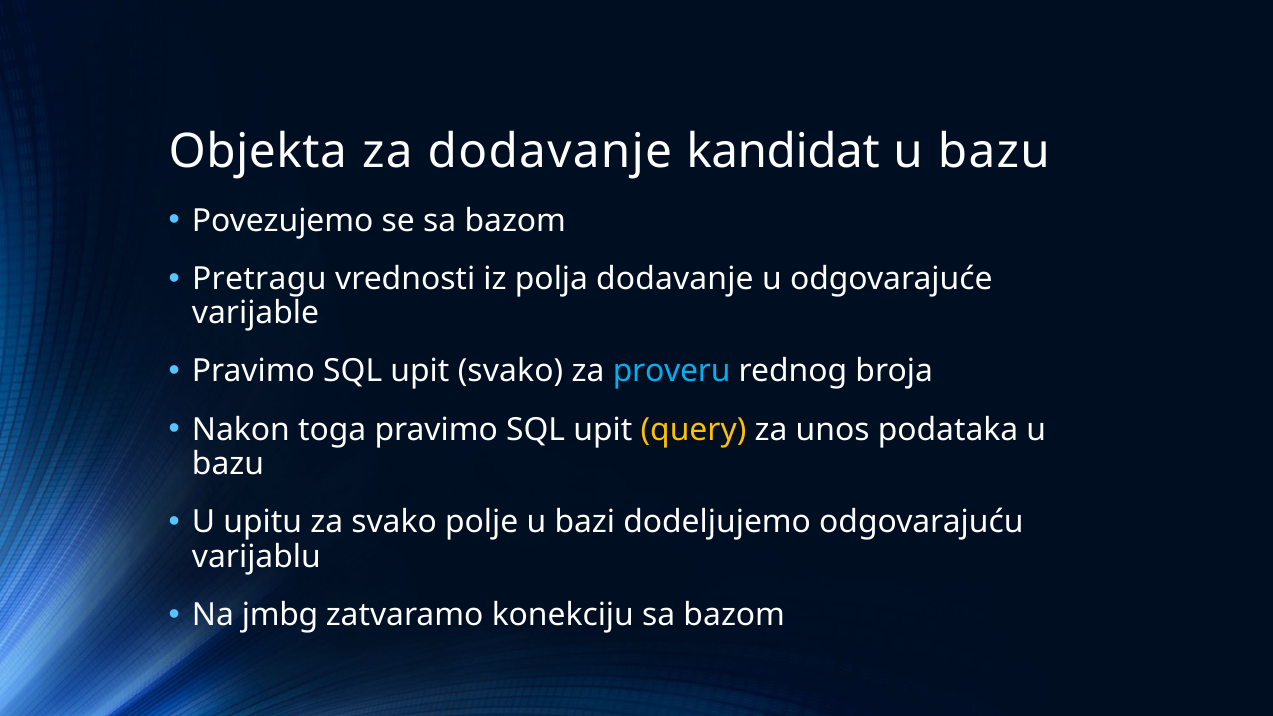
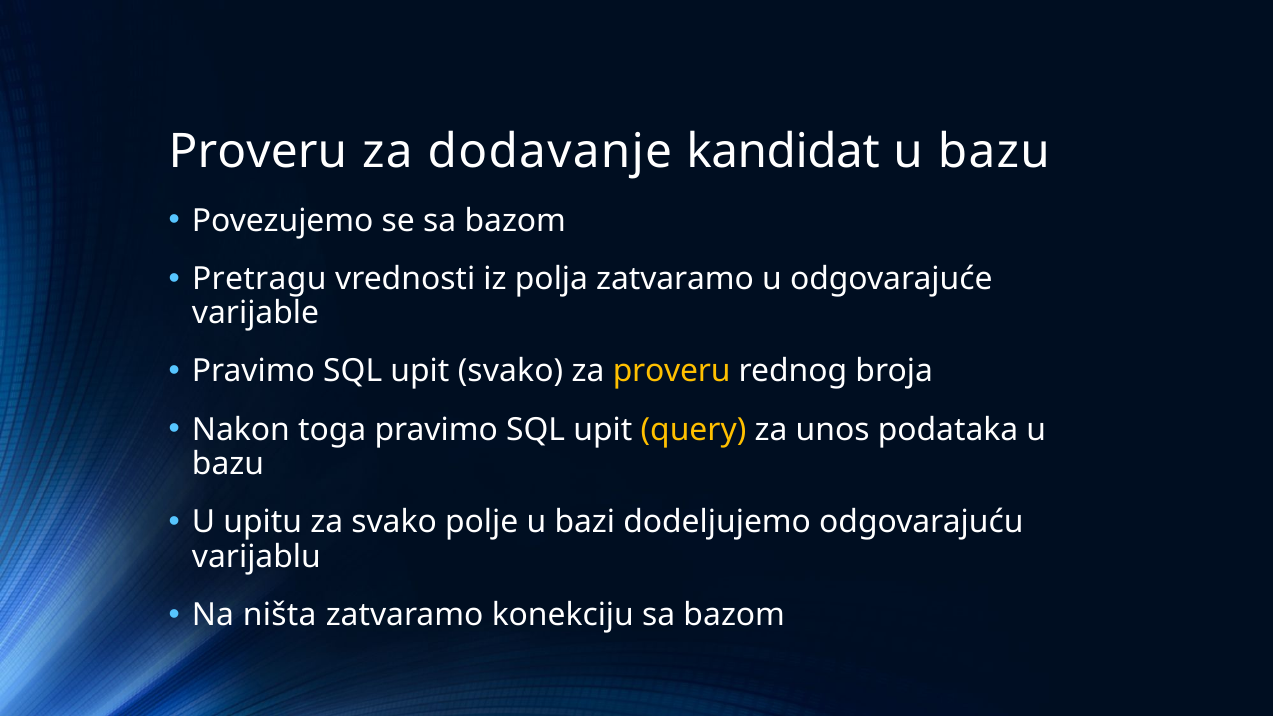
Objekta: Objekta -> Proveru (258, 152)
polja dodavanje: dodavanje -> zatvaramo (675, 279)
proveru colour: light blue -> yellow (672, 372)
jmbg: jmbg -> ništa (280, 615)
